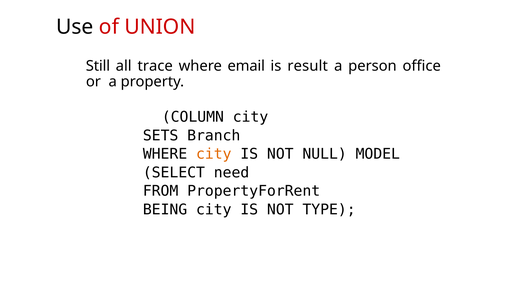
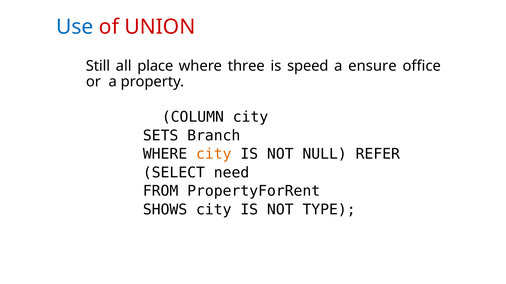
Use colour: black -> blue (75, 27)
trace: trace -> place (155, 66)
email: email -> three (246, 66)
result: result -> speed (308, 66)
person: person -> ensure (372, 66)
MODEL: MODEL -> REFER (378, 154)
BEING: BEING -> SHOWS (165, 210)
